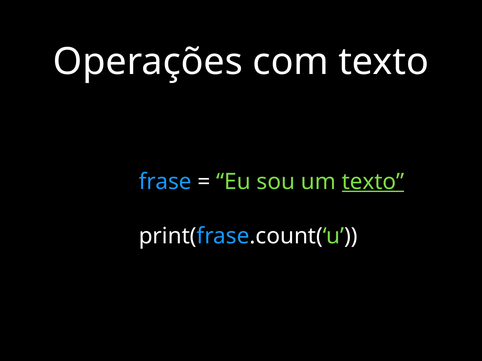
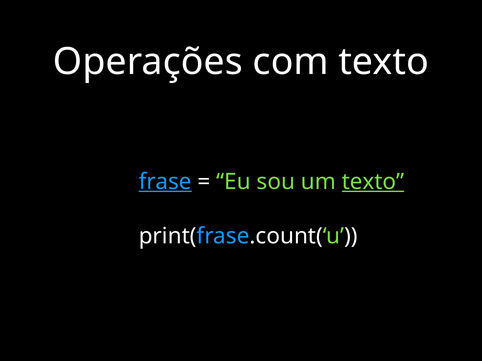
frase underline: none -> present (165, 182)
